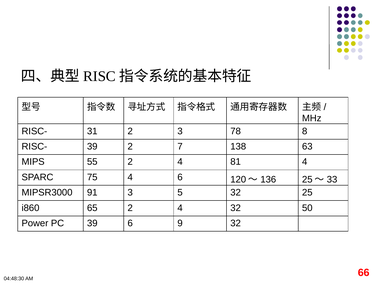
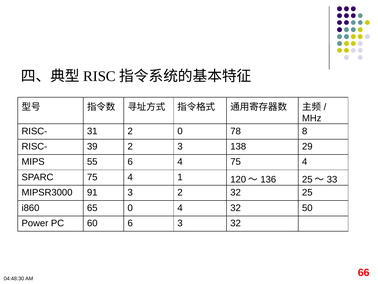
2 3: 3 -> 0 (180, 131)
2 7: 7 -> 3 (180, 146)
63: 63 -> 29 (307, 146)
55 2: 2 -> 6 (130, 162)
4 81: 81 -> 75 (236, 162)
4 6: 6 -> 1 (180, 177)
3 5: 5 -> 2 (180, 192)
65 2: 2 -> 0 (130, 208)
PC 39: 39 -> 60 (92, 223)
6 9: 9 -> 3 (180, 223)
